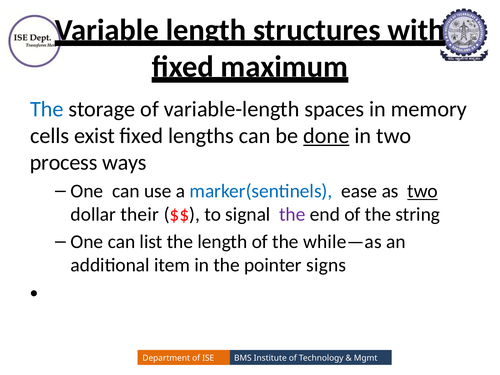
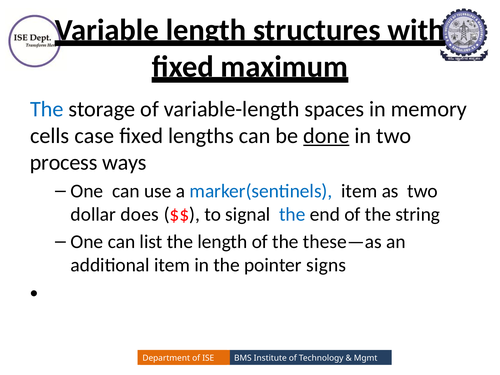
exist: exist -> case (94, 136)
marker(sentinels ease: ease -> item (359, 191)
two underline: present -> none (423, 191)
their: their -> does (140, 214)
the colour: purple -> blue (292, 214)
while—as: while—as -> these—as (342, 242)
